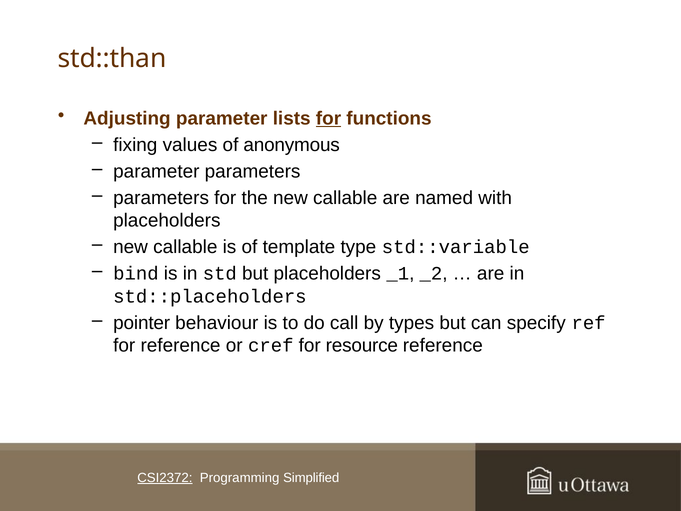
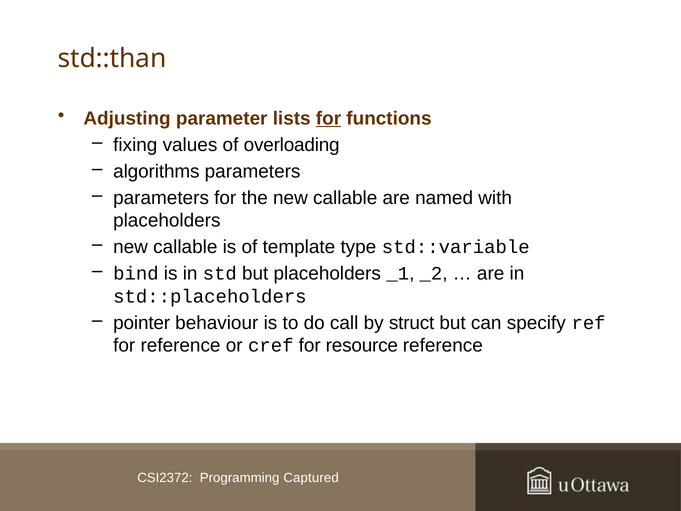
anonymous: anonymous -> overloading (292, 145)
parameter: parameter -> algorithms (156, 171)
types: types -> struct (412, 323)
CSI2372 underline: present -> none (165, 478)
Simplified: Simplified -> Captured (311, 478)
